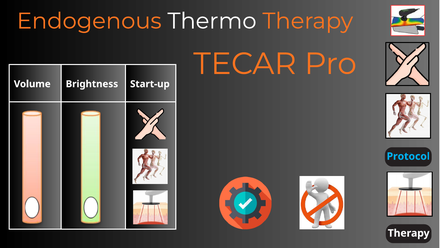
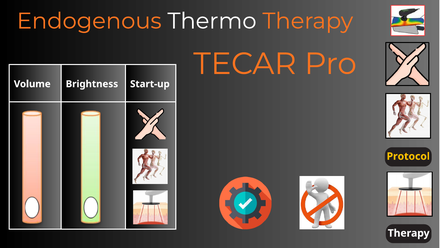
Protocol colour: light blue -> yellow (408, 156)
